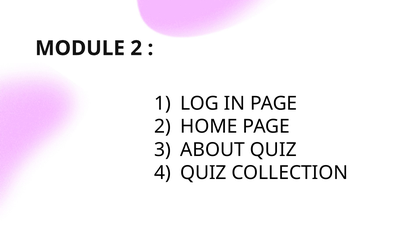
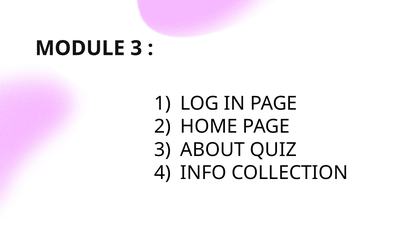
MODULE 2: 2 -> 3 (136, 48)
QUIZ: QUIZ -> INFO (203, 172)
